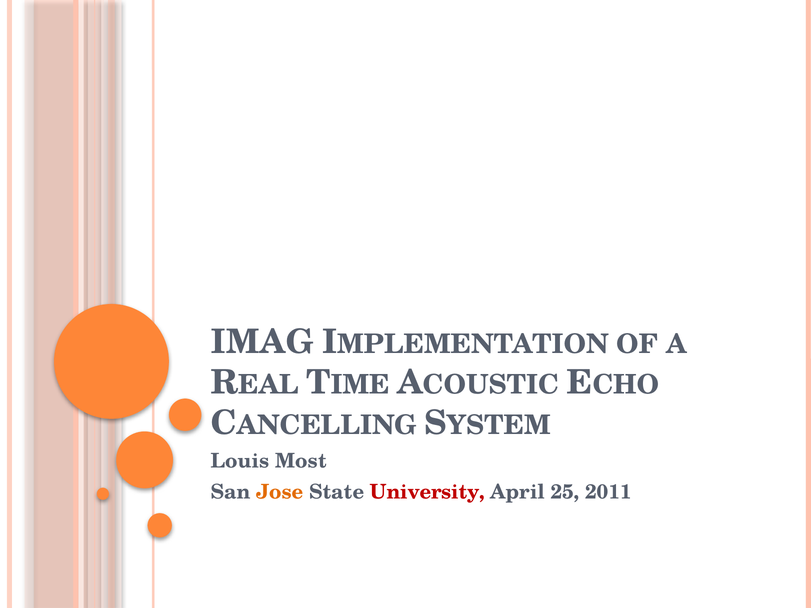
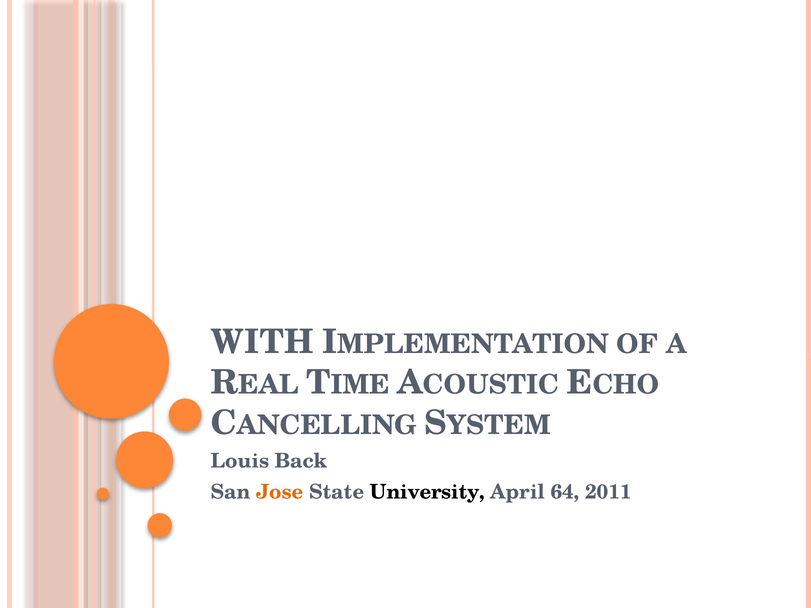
IMAG: IMAG -> WITH (262, 342)
Most: Most -> Back (301, 461)
University colour: red -> black (427, 492)
25: 25 -> 64 (565, 492)
